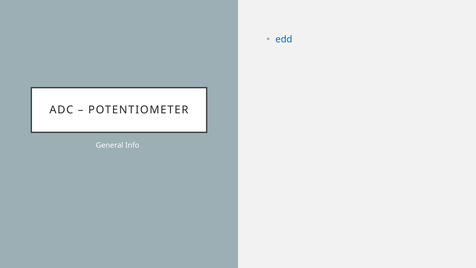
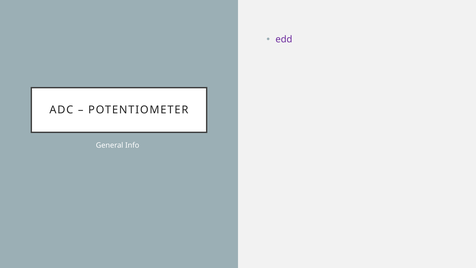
edd colour: blue -> purple (284, 40)
